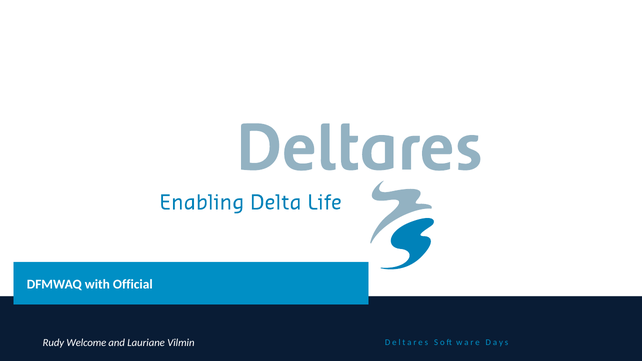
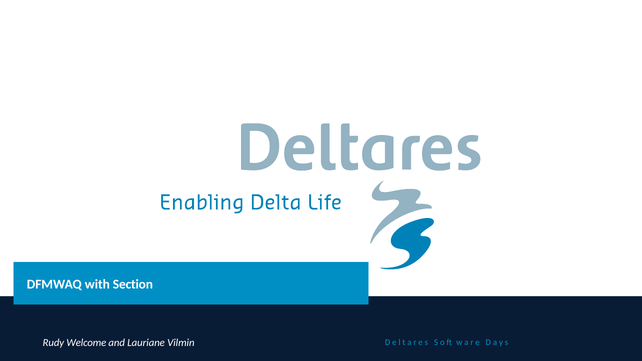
Official: Official -> Section (133, 284)
